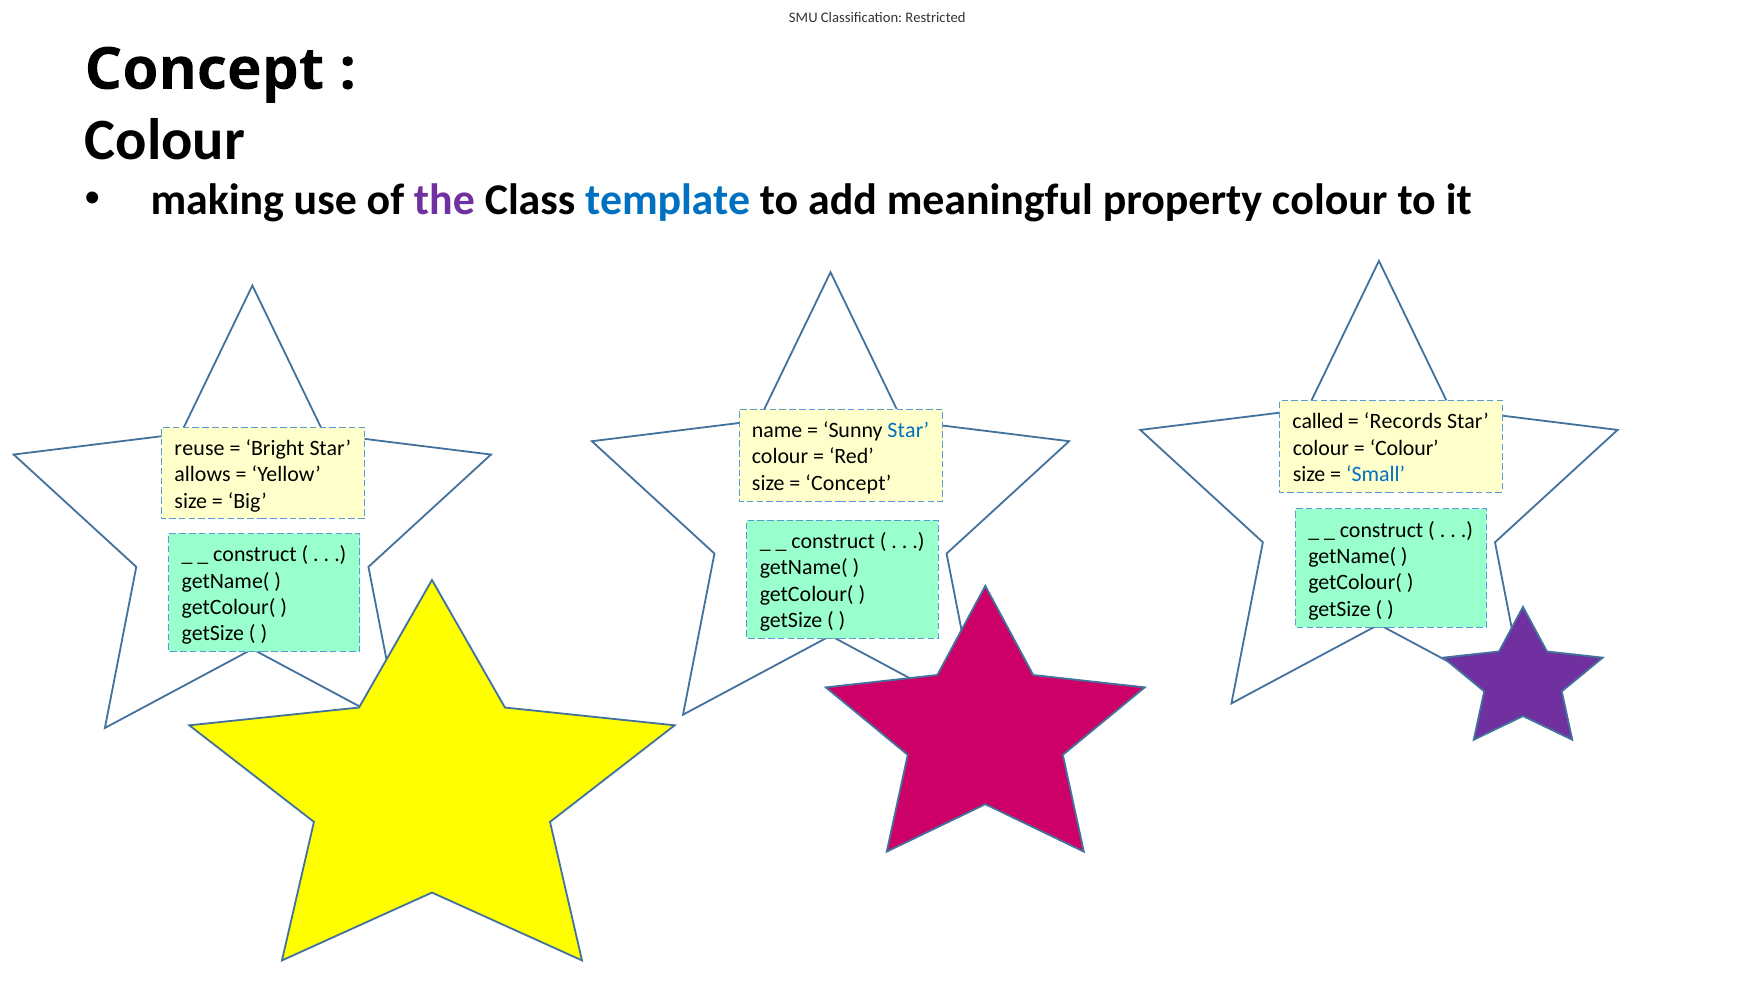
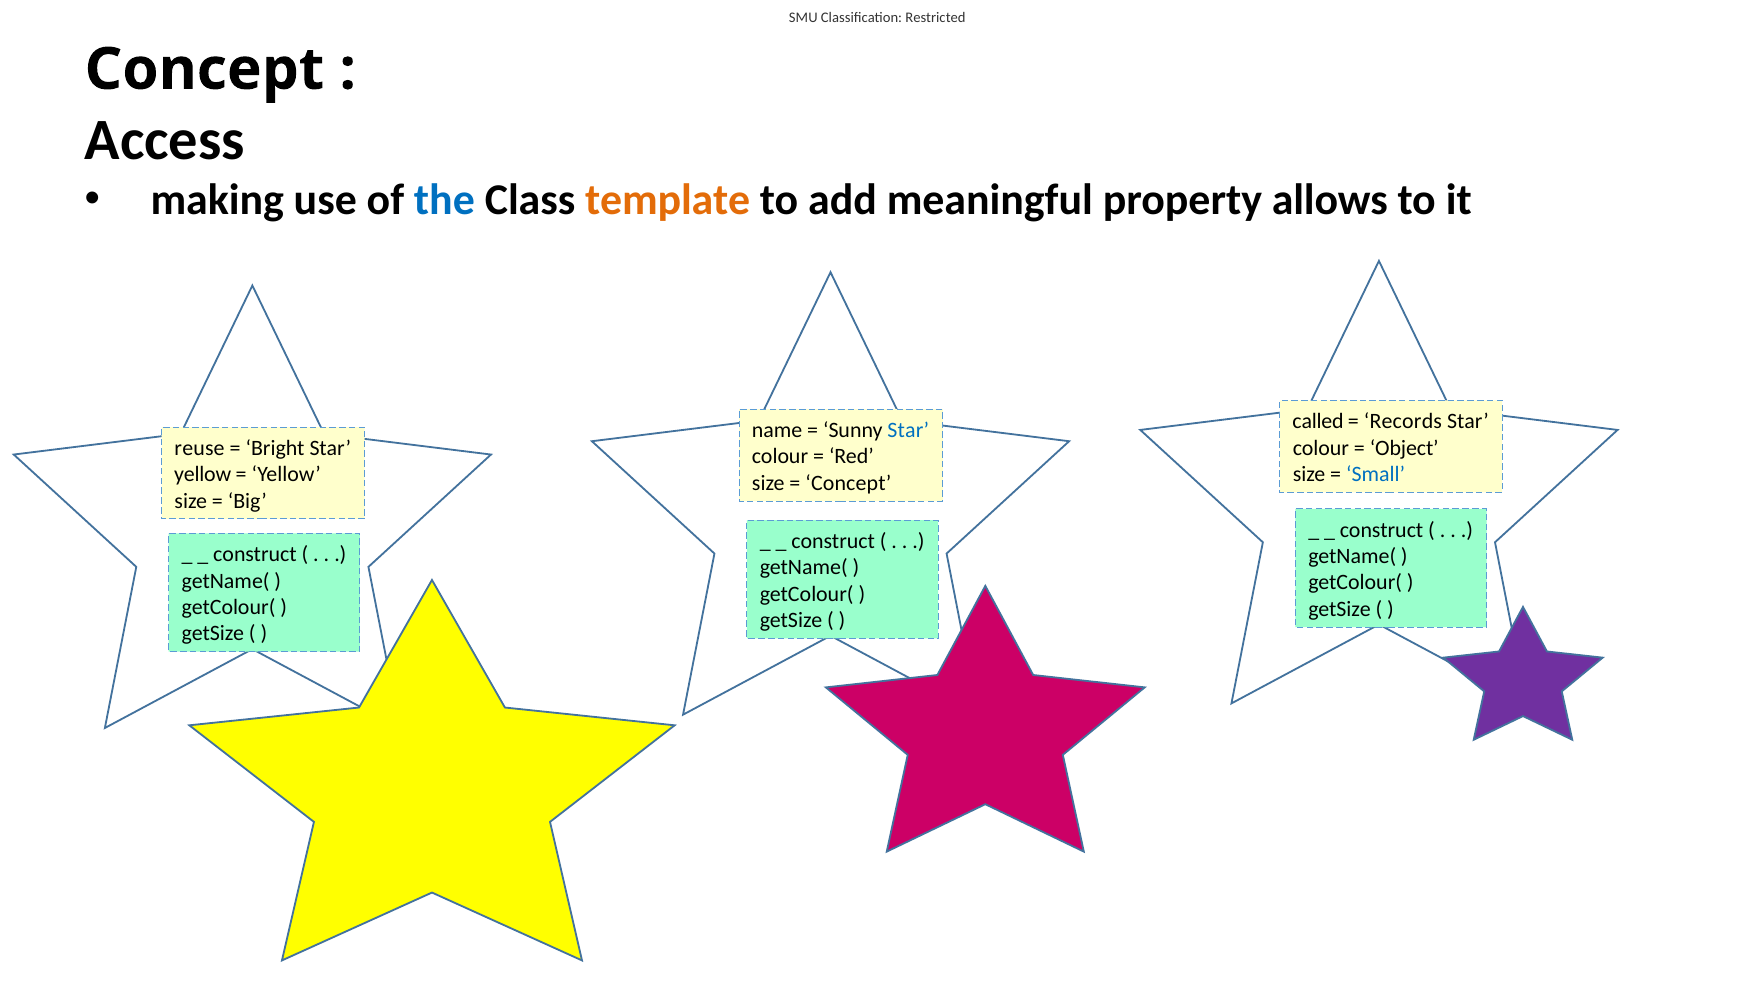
Colour: Colour -> Access (165, 140)
the colour: purple -> blue (444, 200)
template colour: blue -> orange (668, 200)
property colour: colour -> allows (1330, 200)
Colour: Colour -> Object (1404, 448)
allows: allows -> yellow (203, 475)
